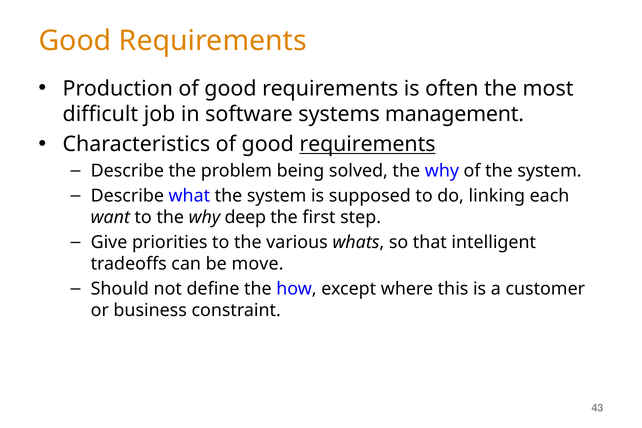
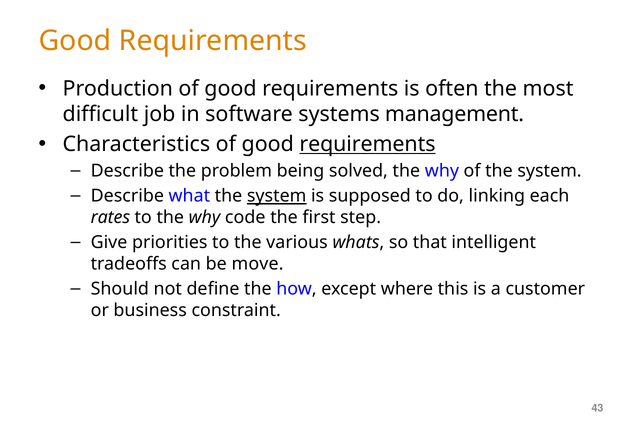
system underline: none -> present (277, 196)
want: want -> rates (110, 217)
deep: deep -> code (245, 217)
